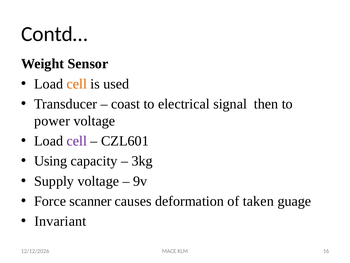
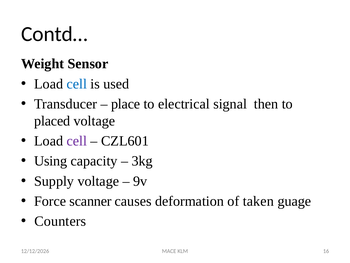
cell colour: orange -> blue (77, 84)
coast: coast -> place (126, 104)
power: power -> placed (52, 121)
Invariant: Invariant -> Counters (60, 221)
